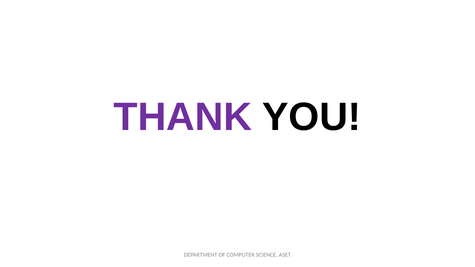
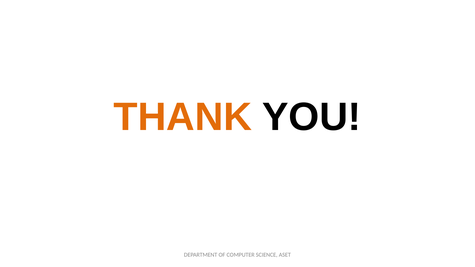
THANK colour: purple -> orange (183, 117)
